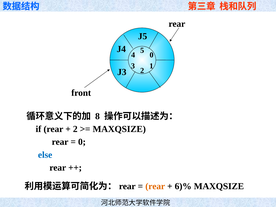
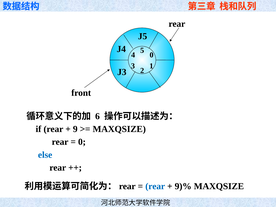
8: 8 -> 6 (97, 116)
2: 2 -> 9 (75, 129)
rear colour: orange -> blue (155, 186)
6)%: 6)% -> 9)% (183, 186)
